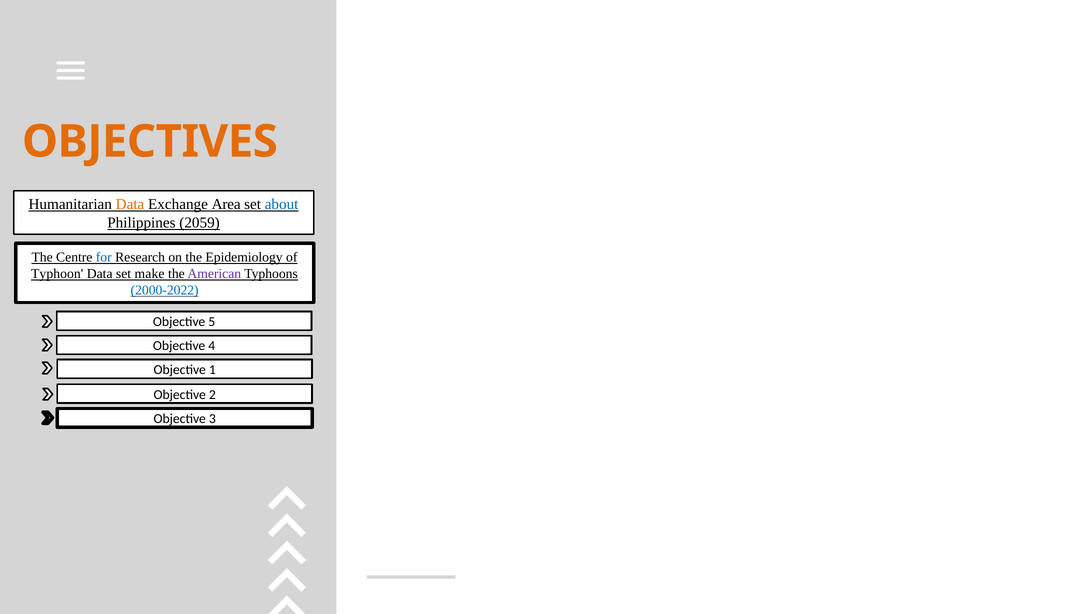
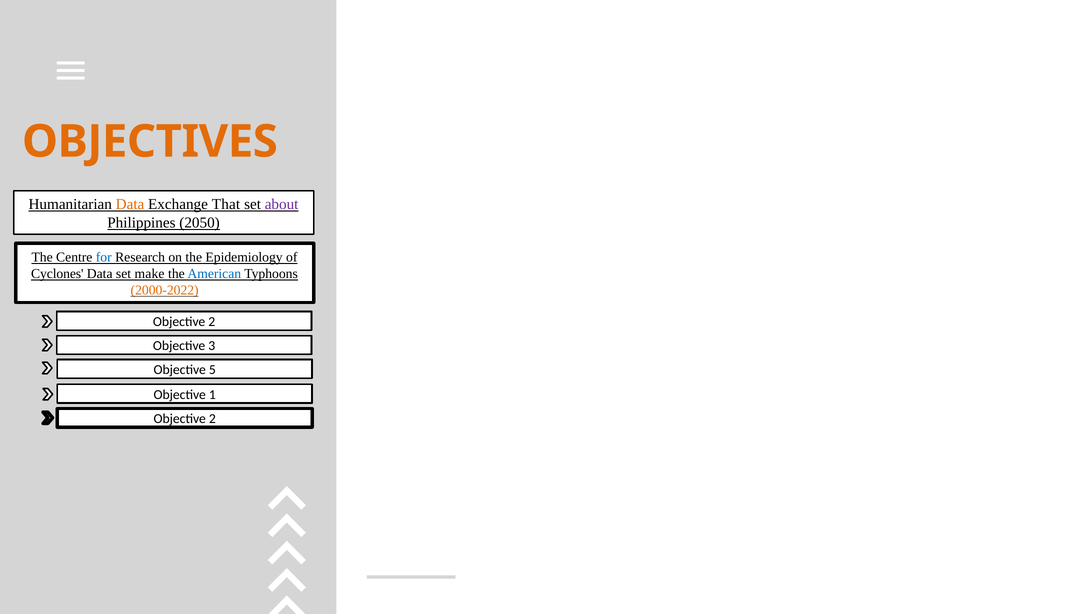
Area: Area -> That (226, 204)
about colour: blue -> purple (282, 204)
2059: 2059 -> 2050 (200, 223)
Typhoon: Typhoon -> Cyclones (57, 274)
American colour: purple -> blue (214, 274)
2000-2022 colour: blue -> orange (165, 290)
5: 5 -> 2 (212, 322)
4: 4 -> 3 (212, 346)
1: 1 -> 5 (212, 370)
2: 2 -> 1 (212, 394)
3: 3 -> 2 (212, 419)
